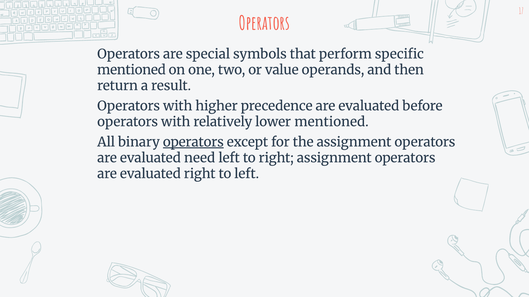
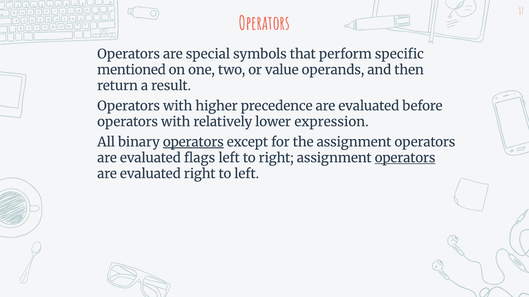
lower mentioned: mentioned -> expression (331, 122)
need: need -> flags (200, 158)
operators underline: none -> present (405, 158)
